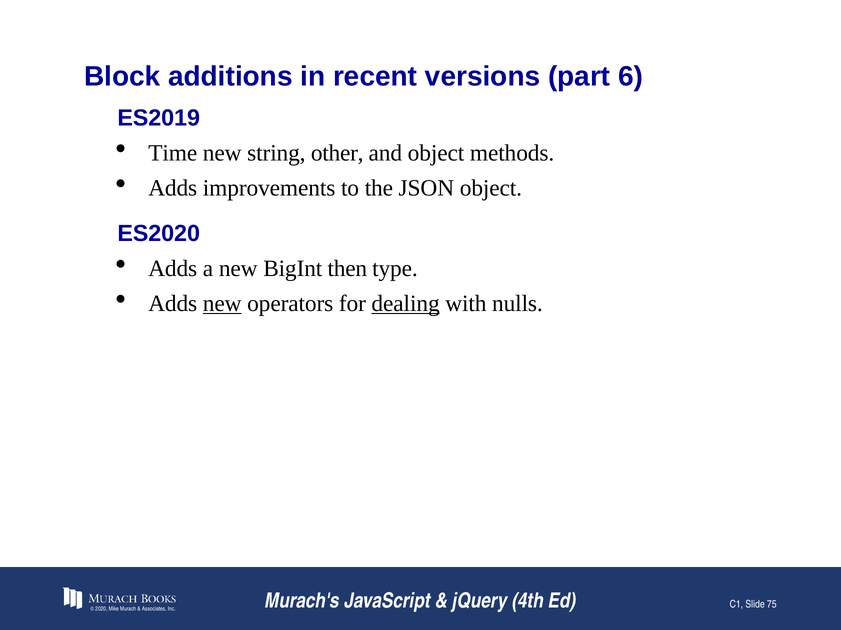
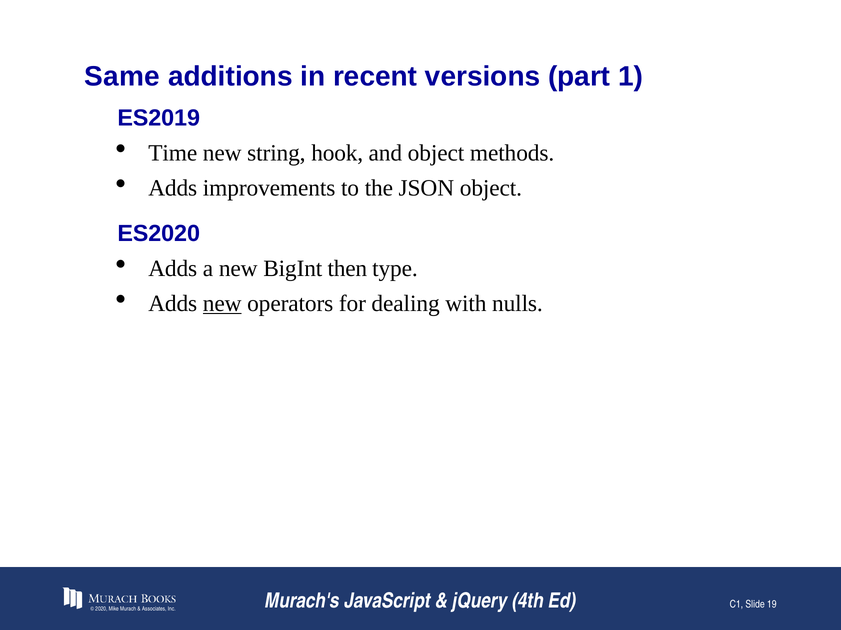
Block: Block -> Same (122, 76)
6: 6 -> 1 (630, 76)
other: other -> hook (337, 153)
dealing underline: present -> none (406, 304)
75: 75 -> 19 (772, 605)
